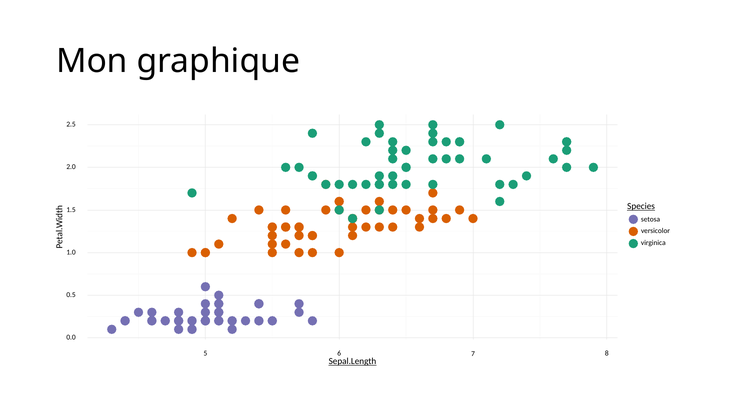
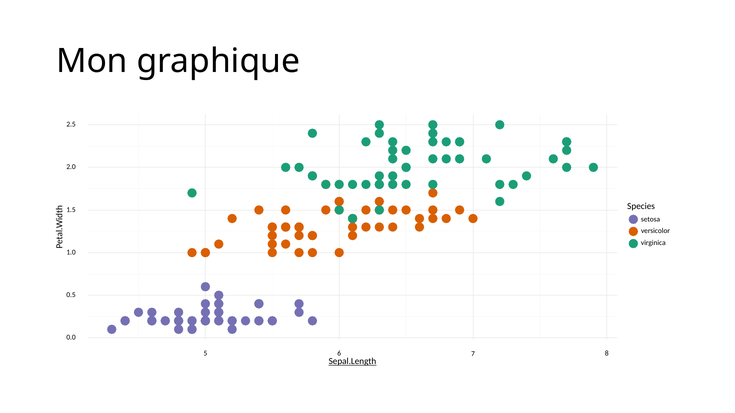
Species underline: present -> none (641, 206)
